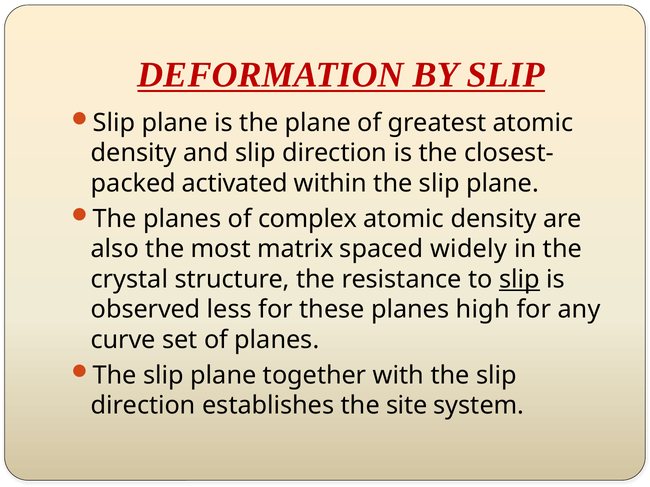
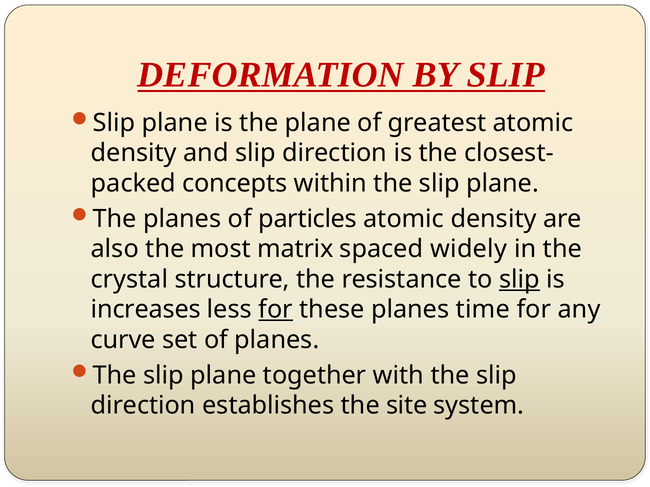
activated: activated -> concepts (235, 184)
complex: complex -> particles (308, 219)
observed: observed -> increases (146, 310)
for underline: none -> present (276, 310)
high: high -> time (483, 310)
